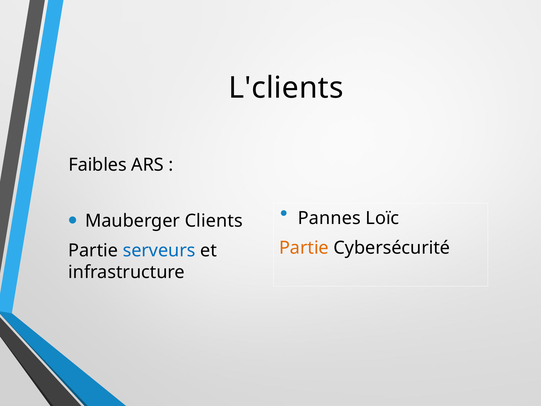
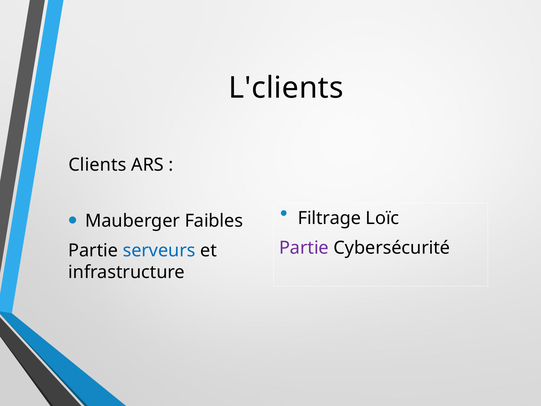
Faibles: Faibles -> Clients (97, 165)
Clients: Clients -> Faibles (214, 221)
Pannes: Pannes -> Filtrage (329, 218)
Partie colour: orange -> purple (304, 248)
